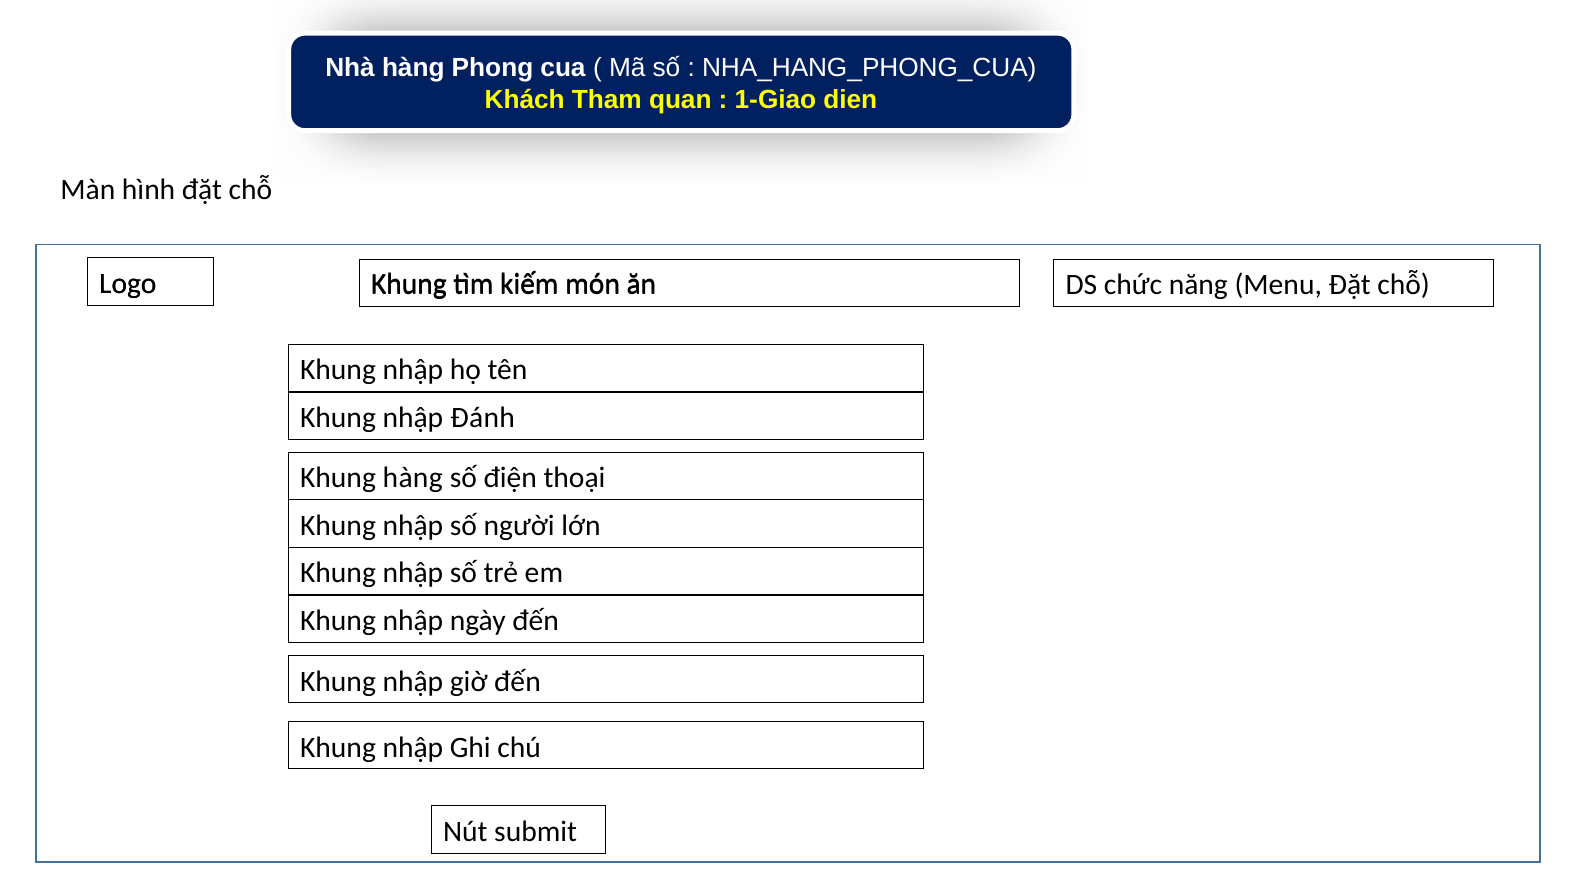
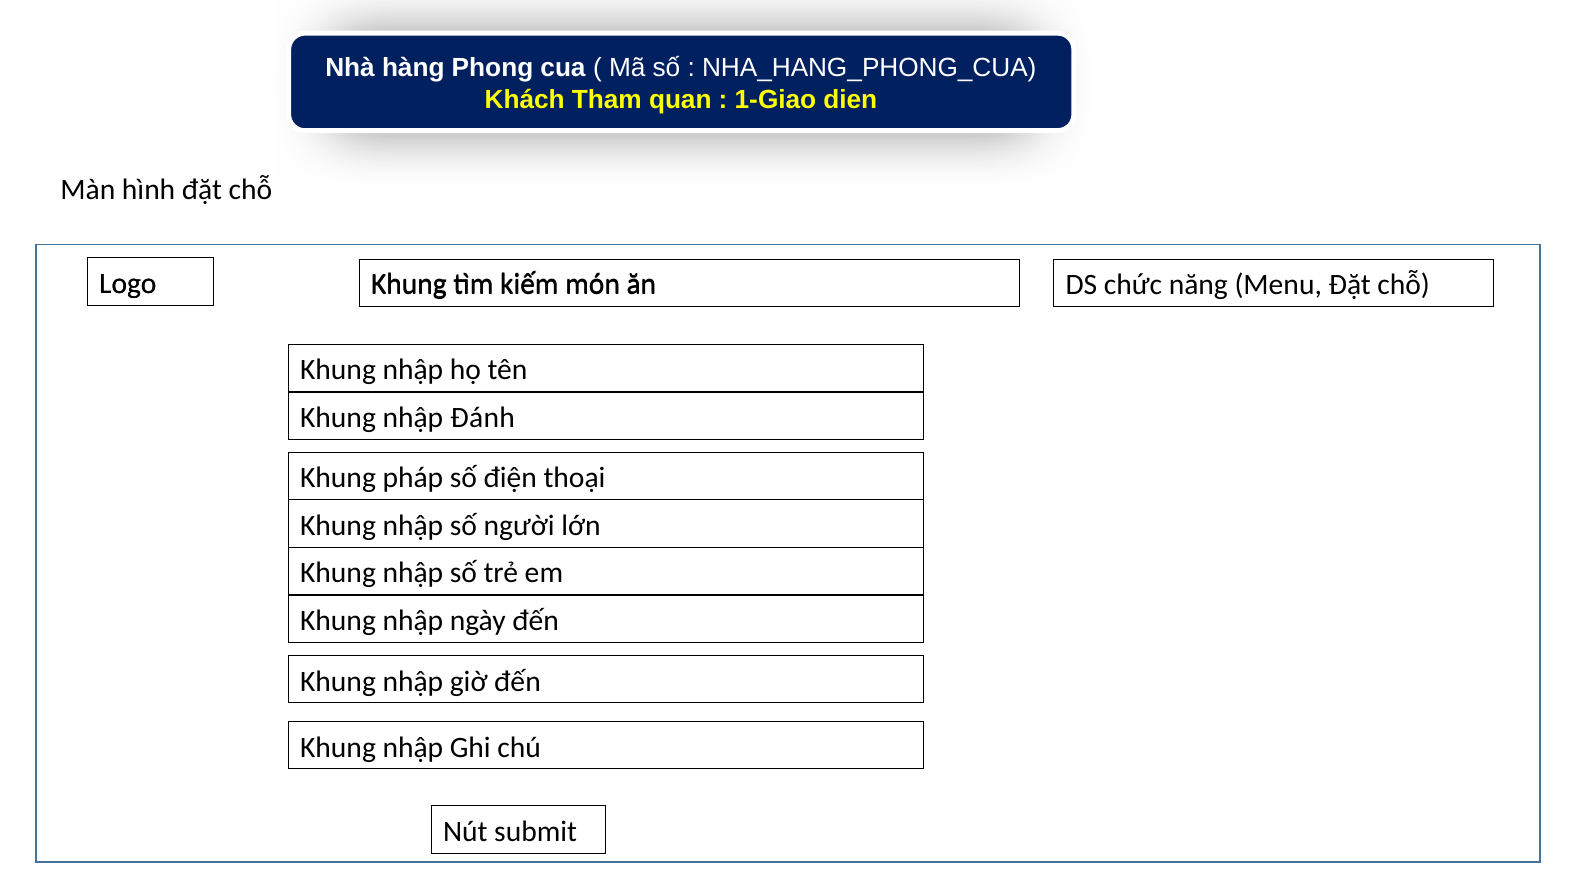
Khung hàng: hàng -> pháp (413, 478)
